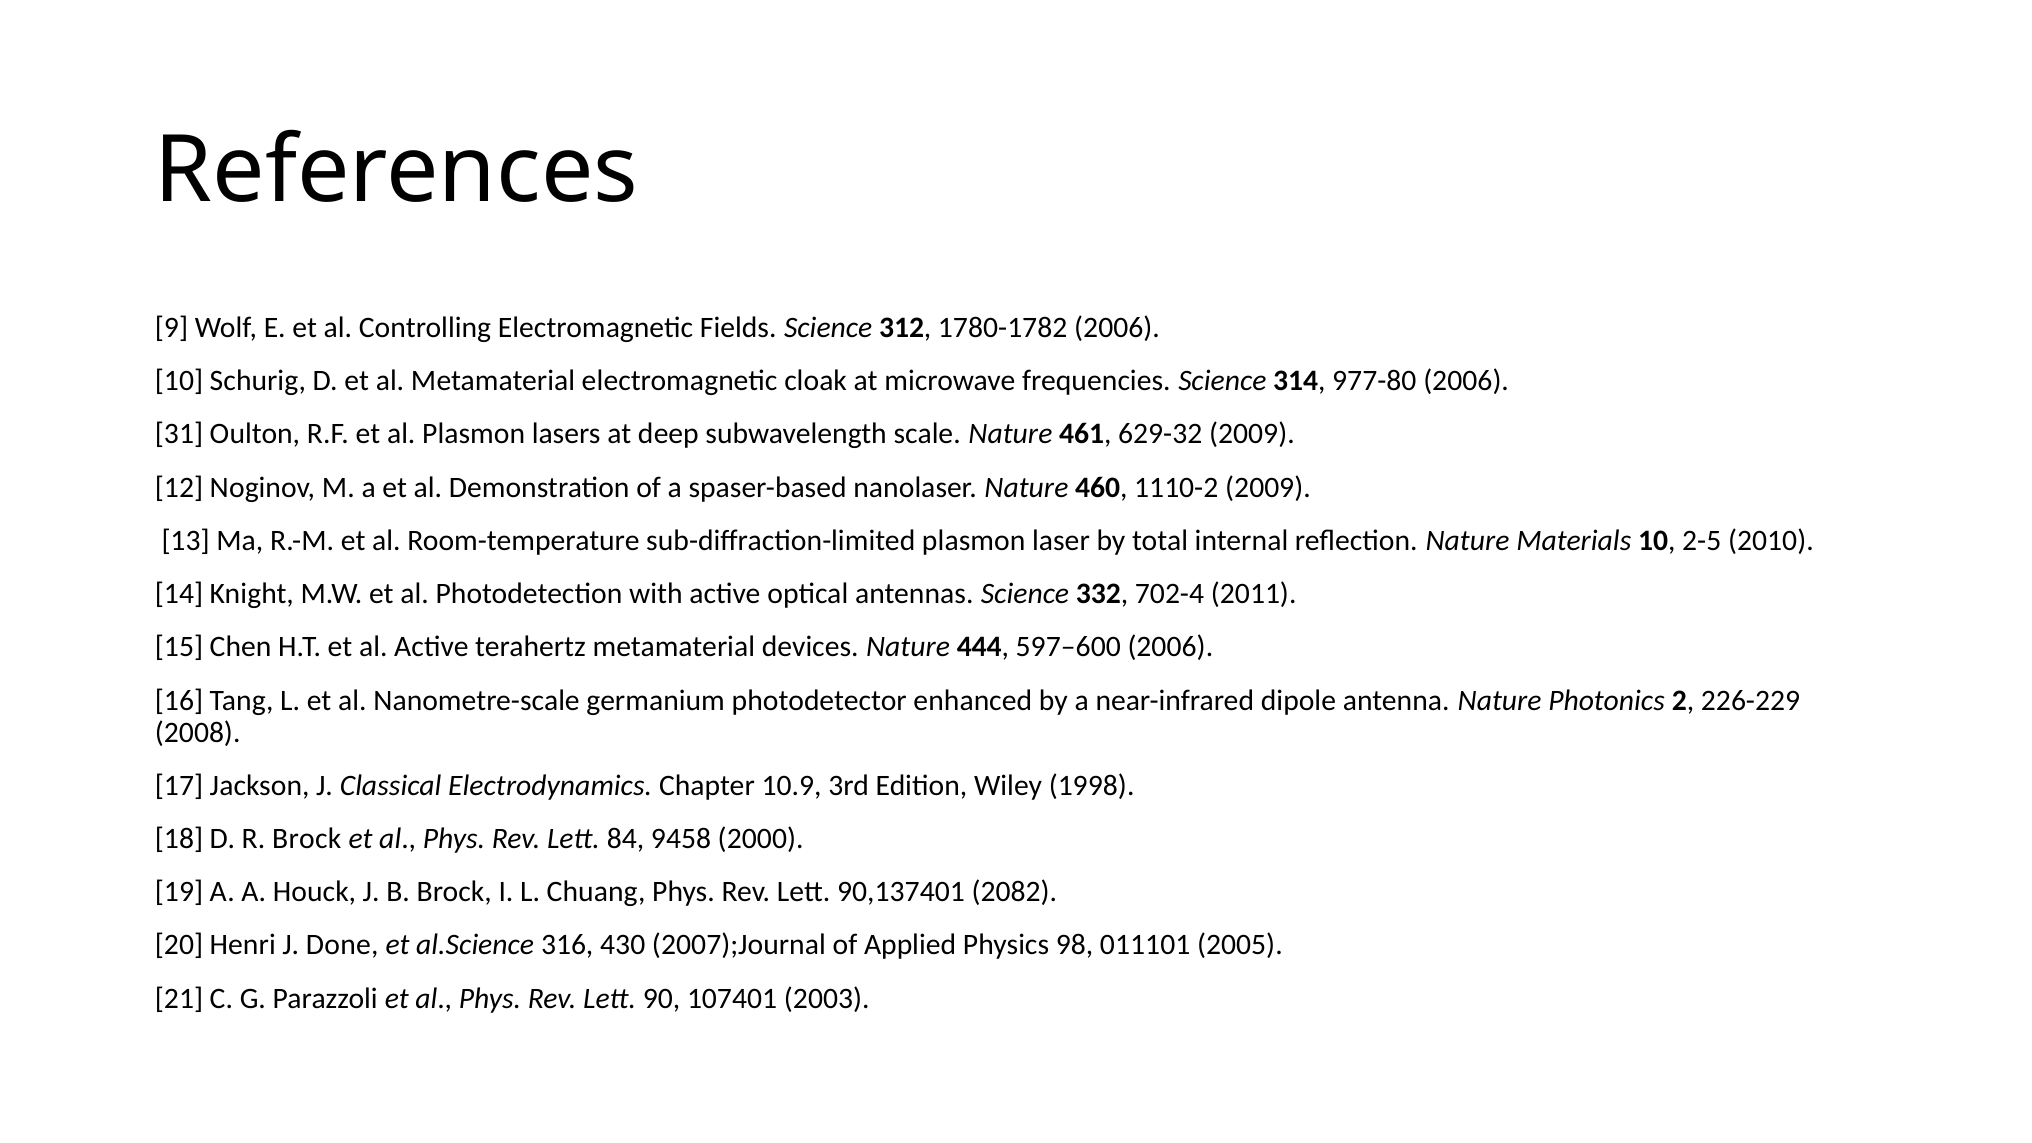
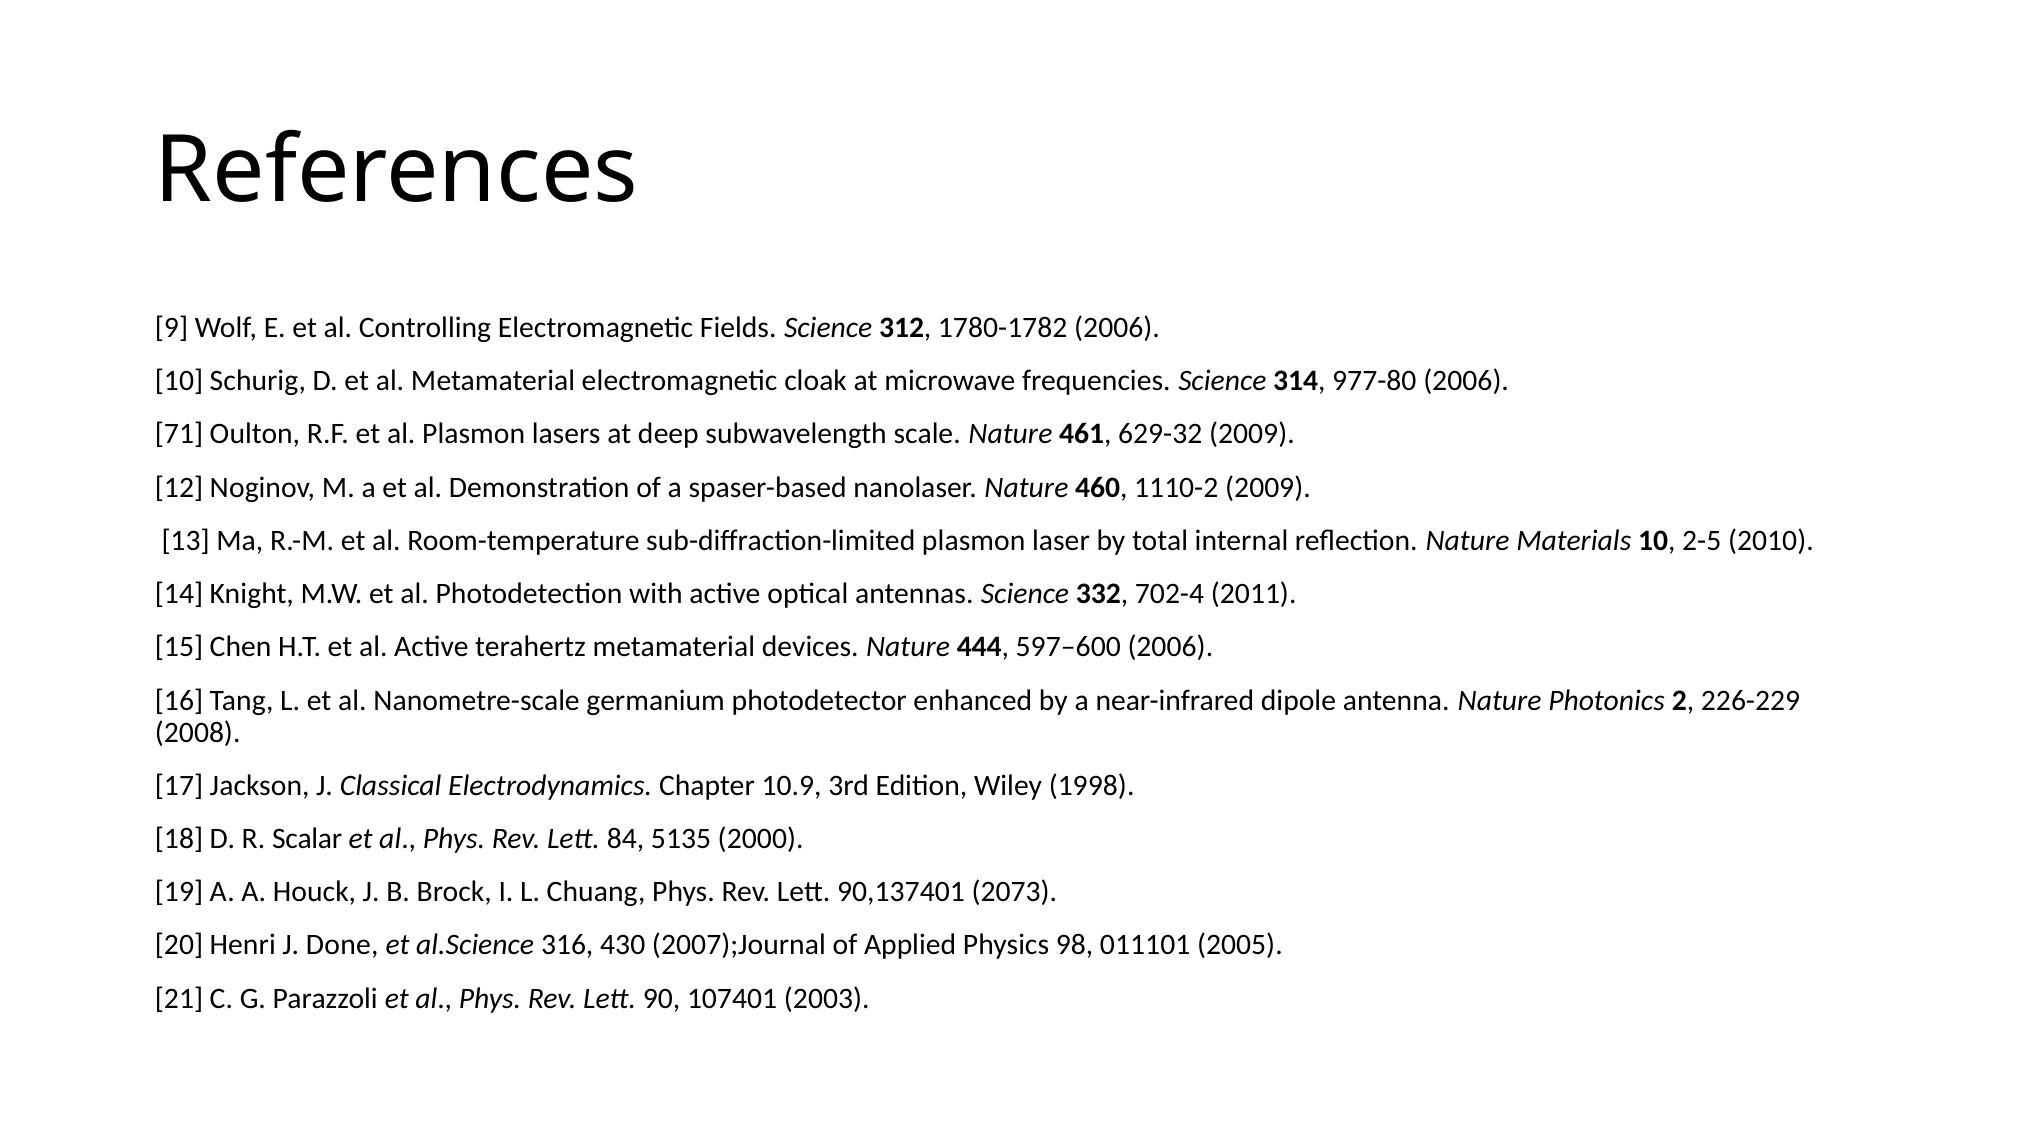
31: 31 -> 71 (179, 434)
R Brock: Brock -> Scalar (307, 839)
9458: 9458 -> 5135 (681, 839)
2082: 2082 -> 2073 (1014, 892)
